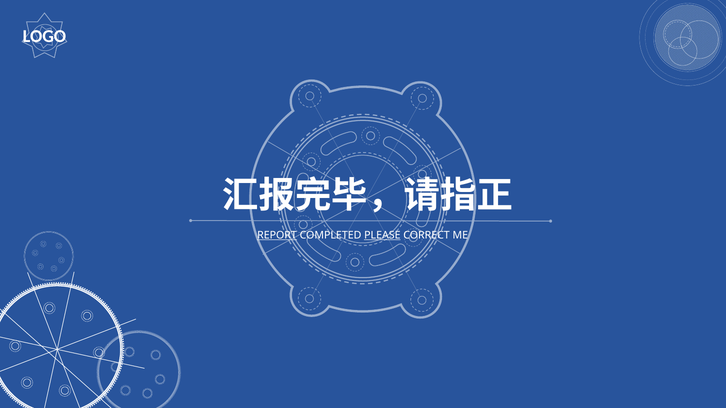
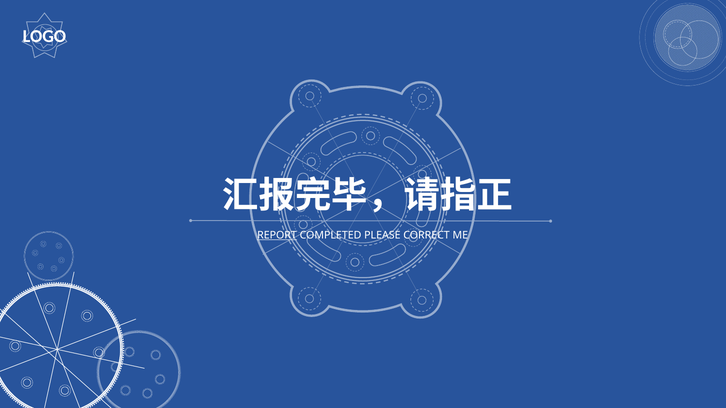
PLEASE underline: present -> none (382, 235)
